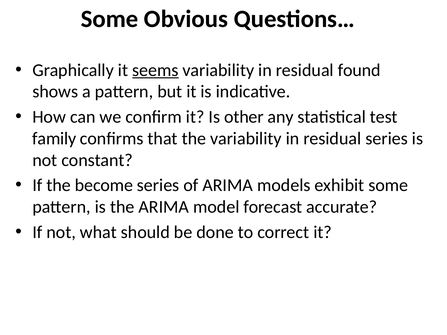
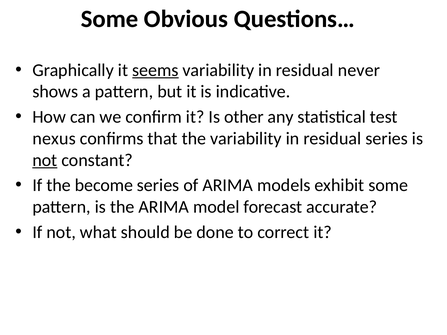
found: found -> never (359, 70)
family: family -> nexus (54, 139)
not underline: none -> present (45, 160)
